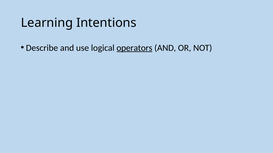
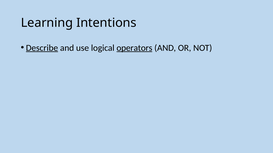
Describe underline: none -> present (42, 48)
